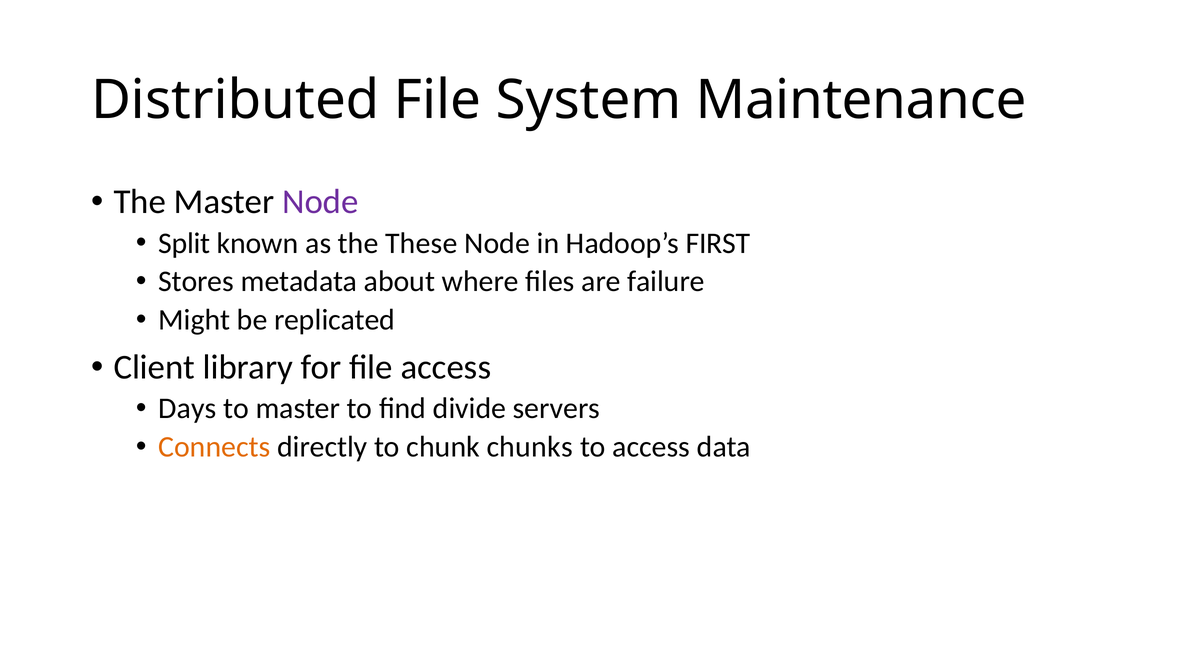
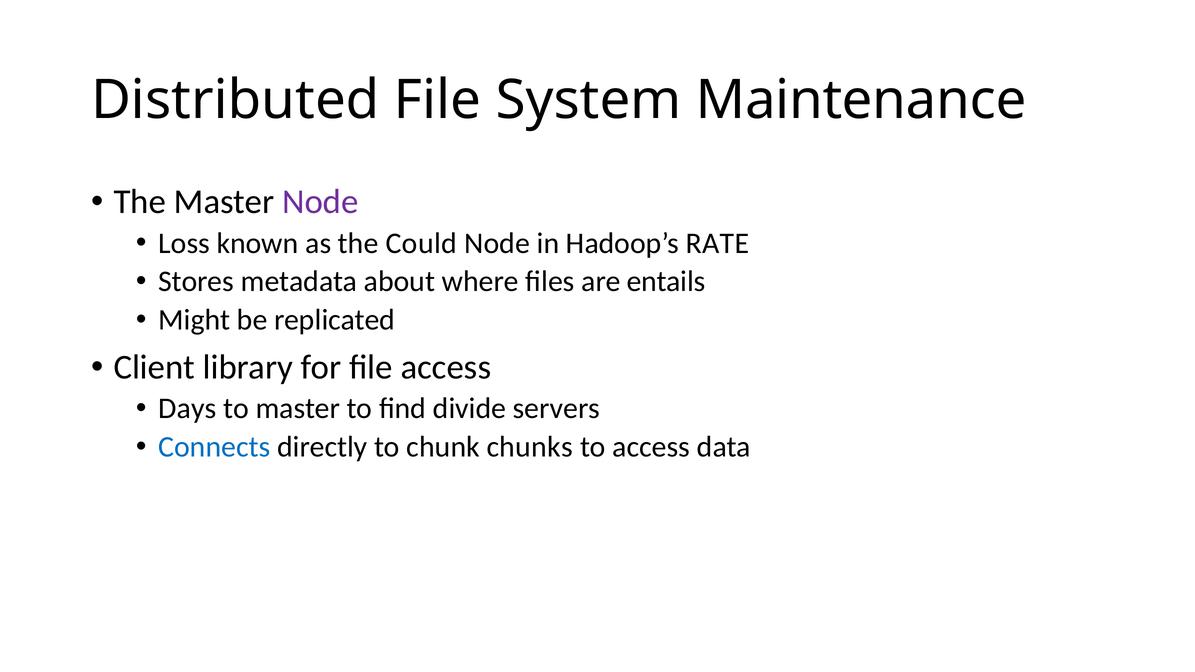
Split: Split -> Loss (184, 243)
These: These -> Could (421, 243)
FIRST: FIRST -> RATE (718, 243)
failure: failure -> entails (666, 282)
Connects colour: orange -> blue (214, 447)
